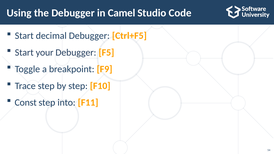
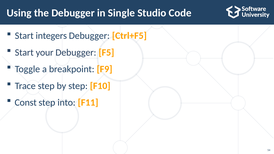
Camel: Camel -> Single (121, 13)
decimal: decimal -> integers (51, 36)
